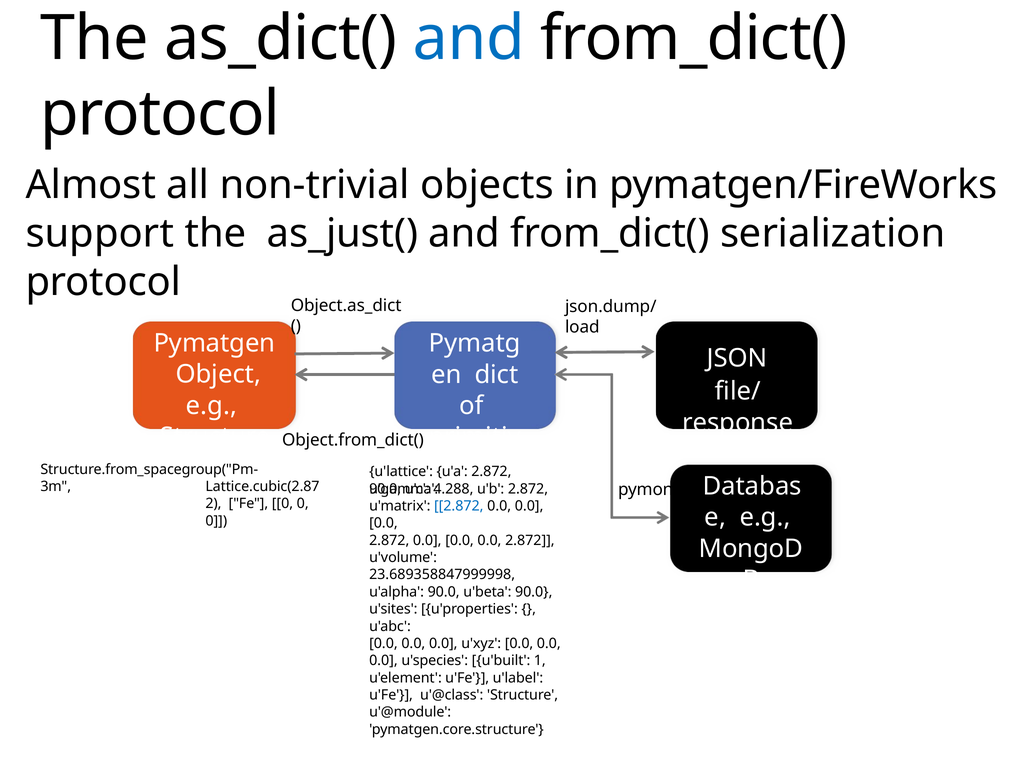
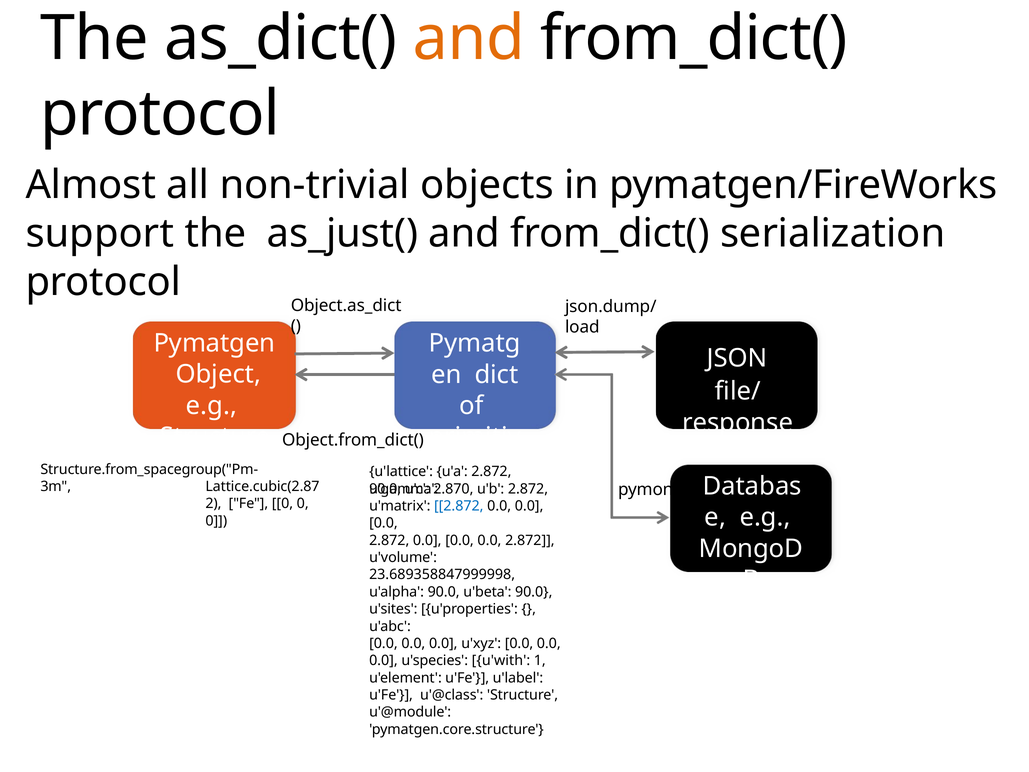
and colour: blue -> orange (469, 38)
4.288: 4.288 -> 2.870 (453, 489)
u'built: u'built -> u'with (501, 660)
